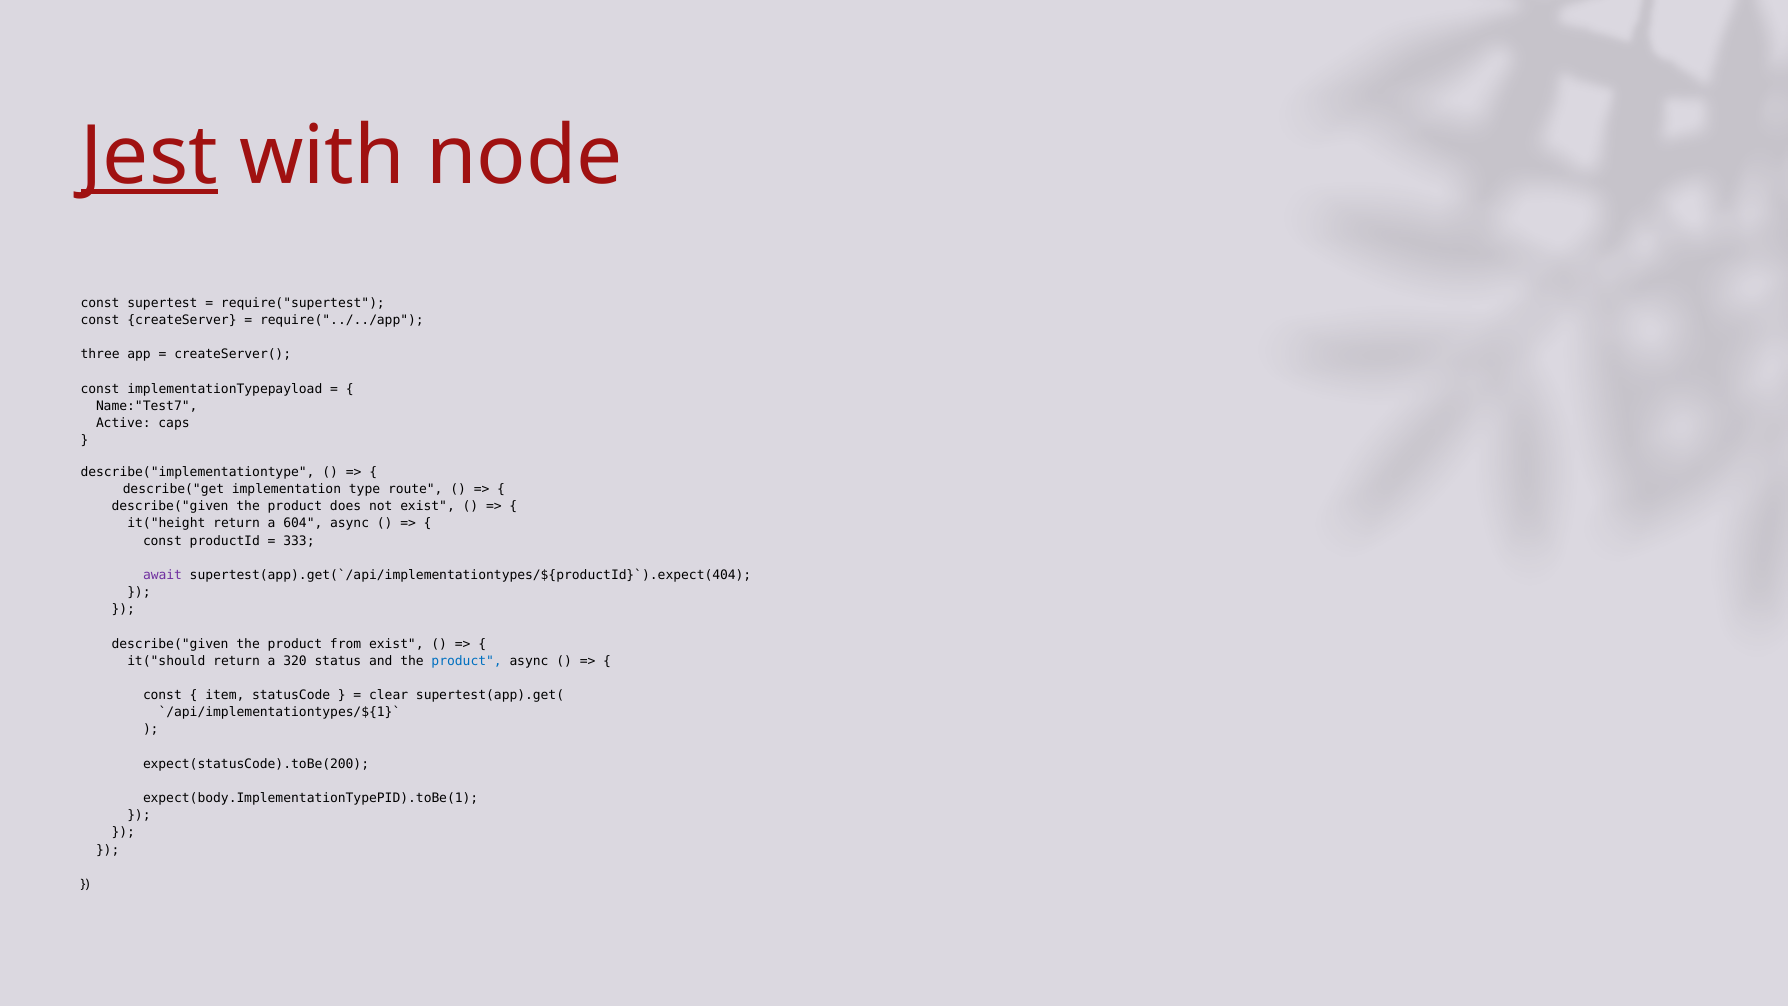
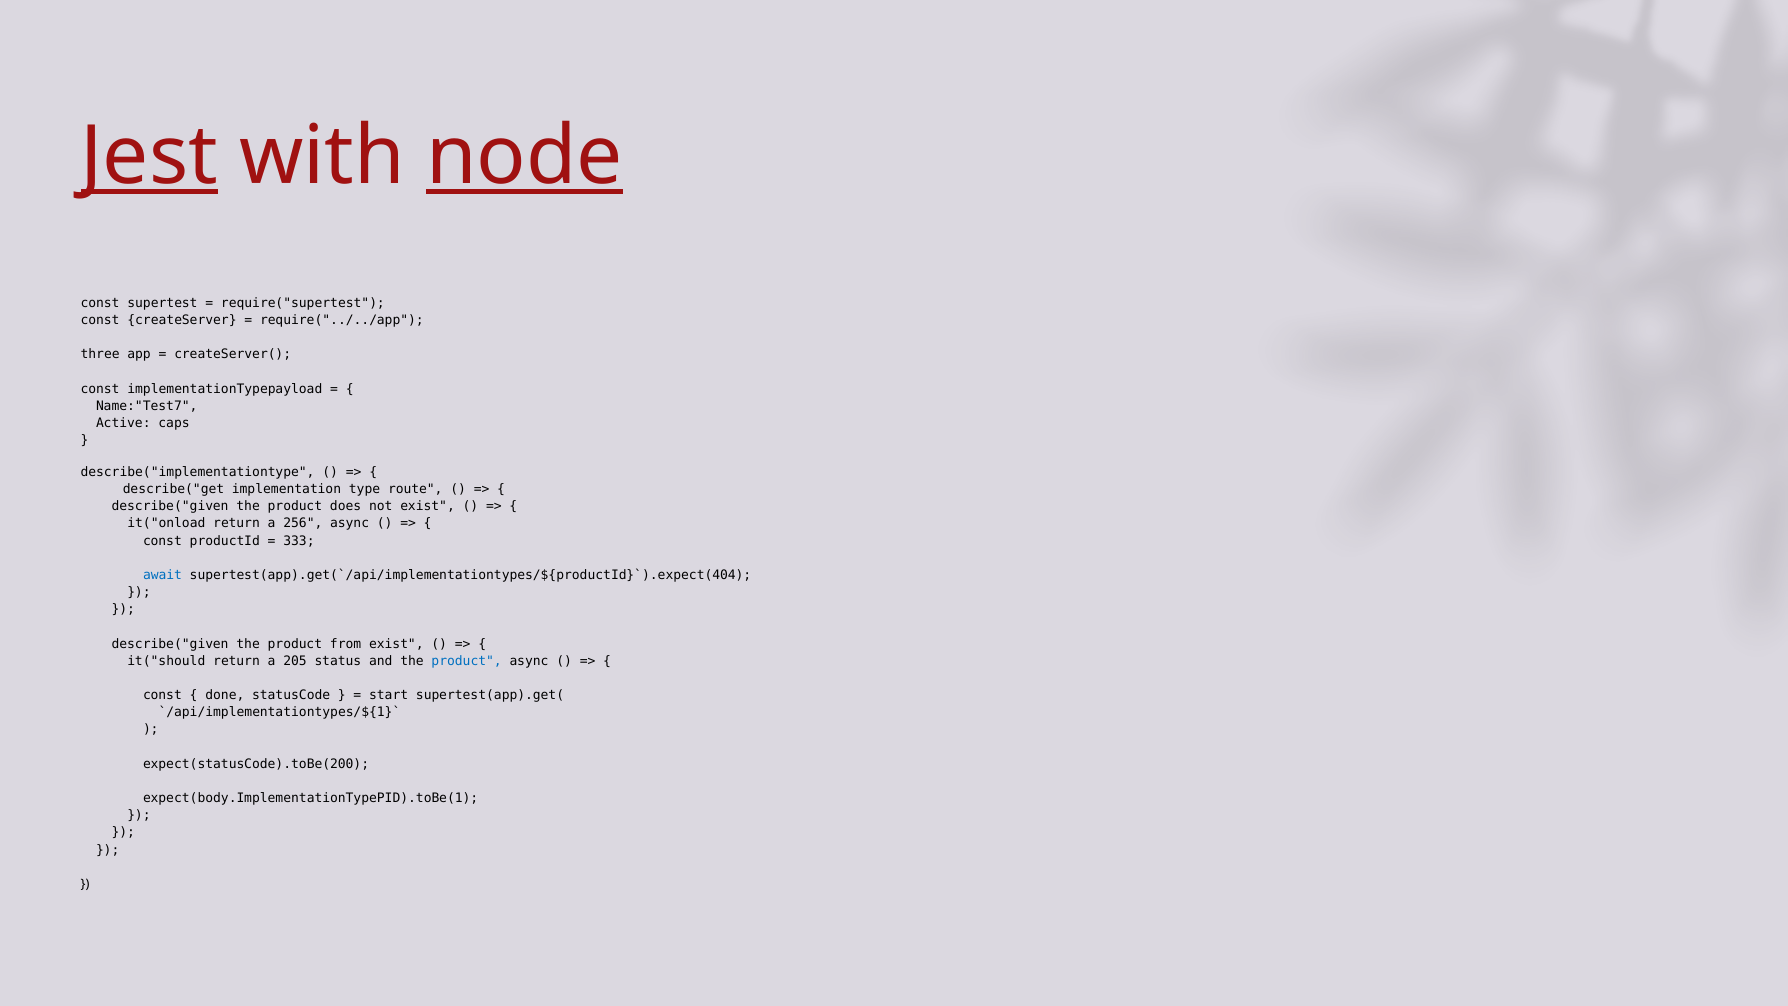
node underline: none -> present (525, 157)
it("height: it("height -> it("onload (166, 523)
604: 604 -> 256 (303, 523)
await colour: purple -> blue (163, 575)
320: 320 -> 205 (295, 661)
item: item -> done (225, 695)
clear: clear -> start (389, 695)
